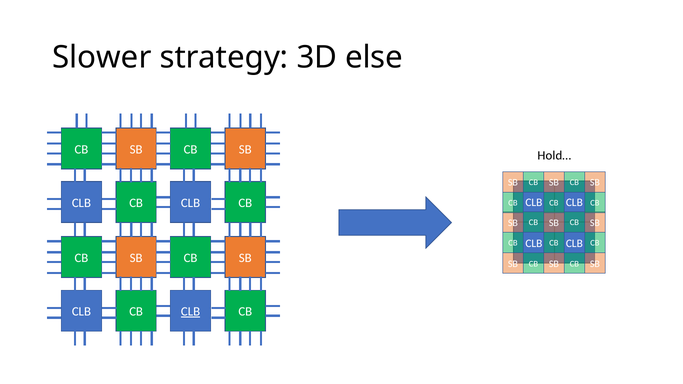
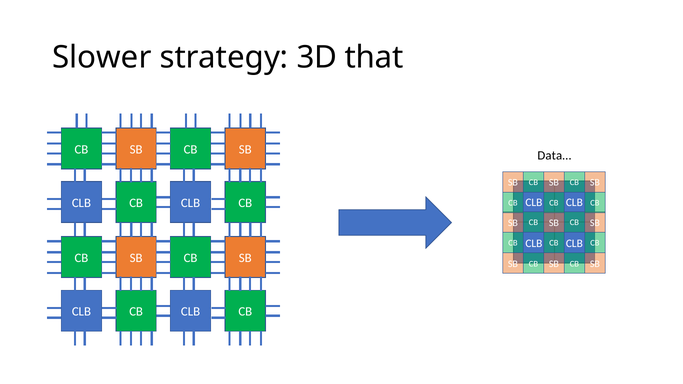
else: else -> that (374, 57)
Hold…: Hold… -> Data… (554, 156)
CLB underline: present -> none (191, 312)
